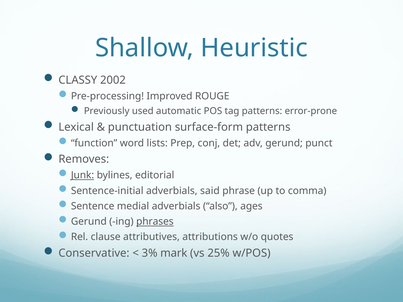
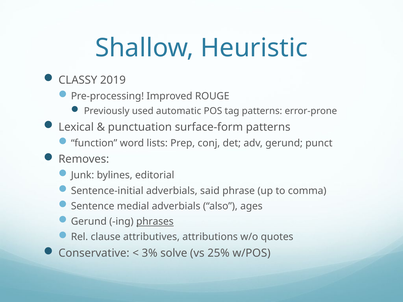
2002: 2002 -> 2019 (113, 80)
Junk underline: present -> none (83, 175)
mark: mark -> solve (174, 253)
